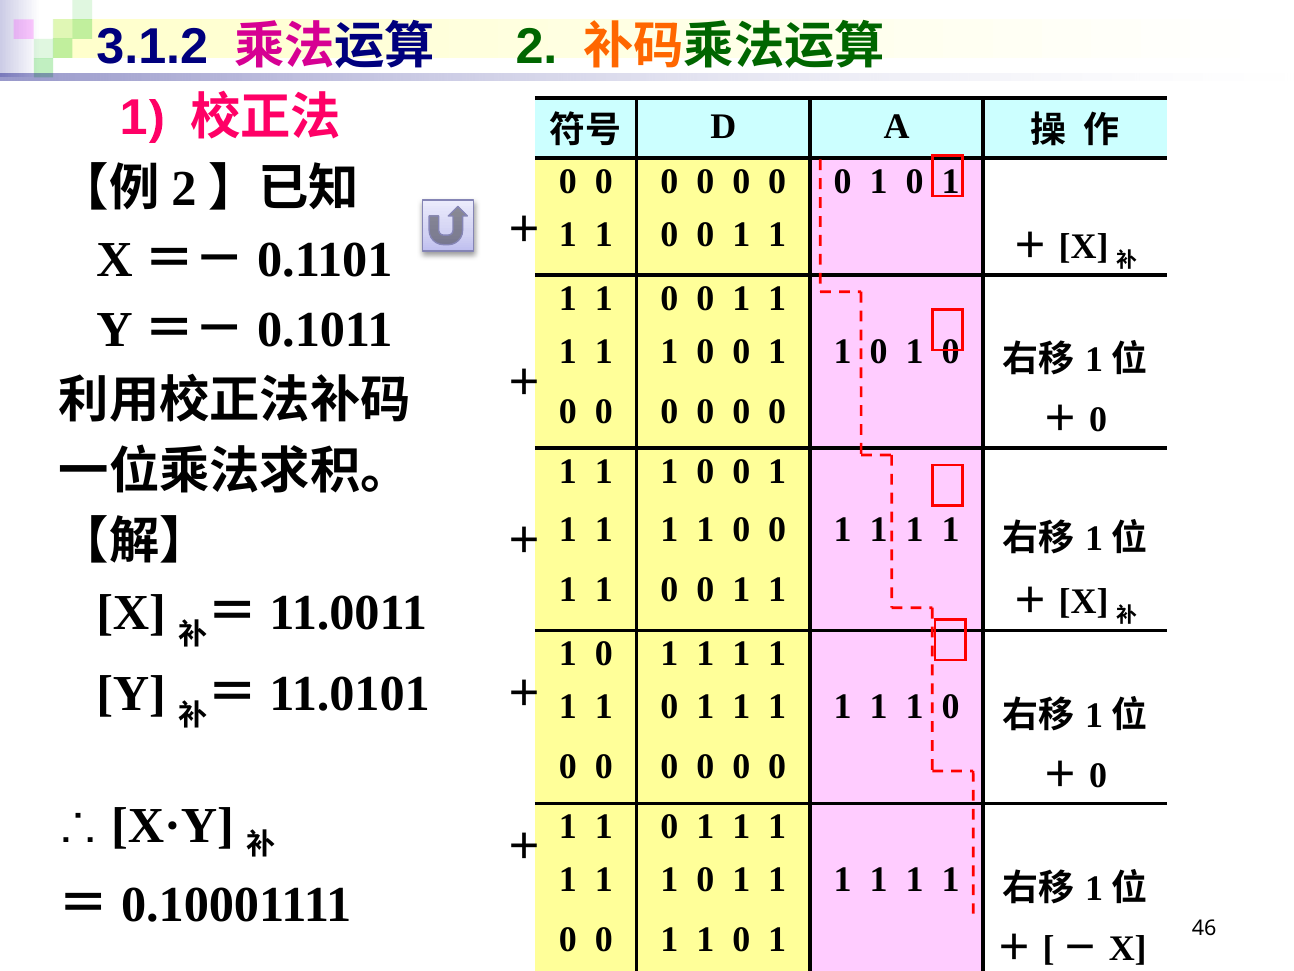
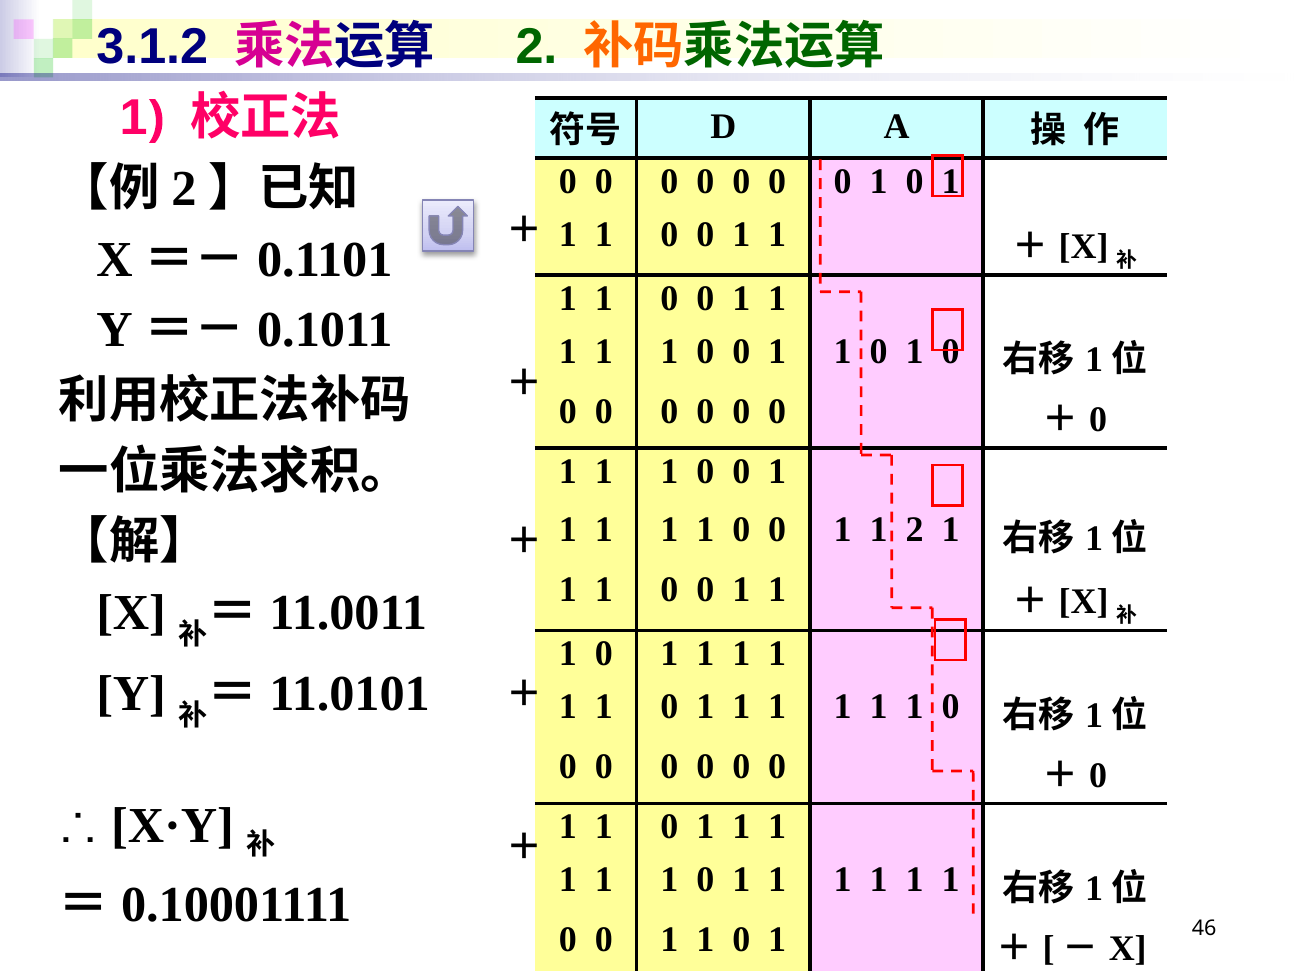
1: 1 -> 2 (915, 530)
